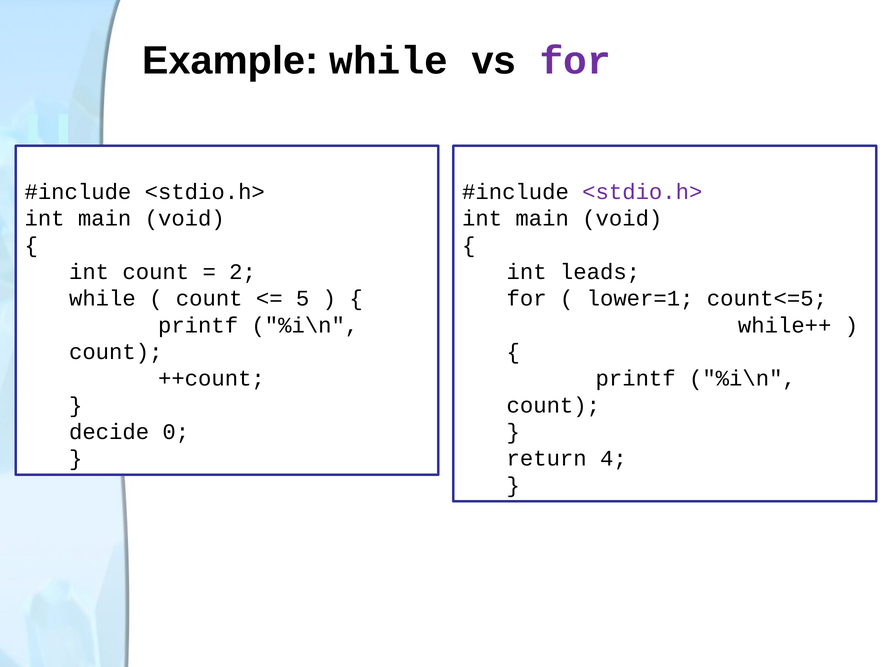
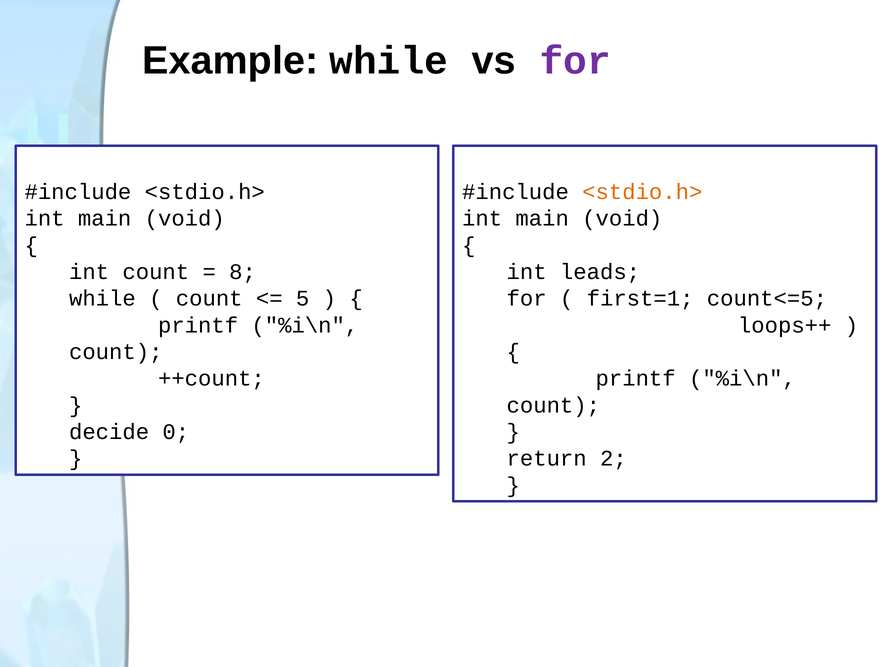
<stdio.h> colour: purple -> orange (642, 192)
2: 2 -> 8 (243, 272)
lower=1: lower=1 -> first=1 (640, 299)
while++: while++ -> loops++ (785, 325)
4: 4 -> 2 (613, 459)
